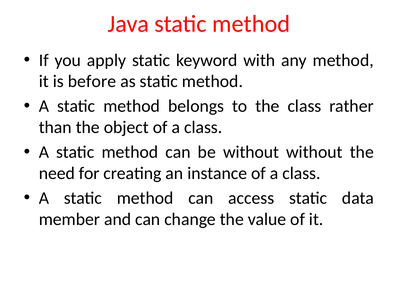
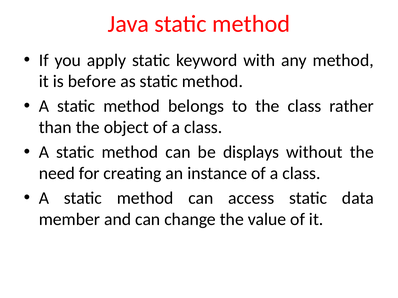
be without: without -> displays (251, 152)
